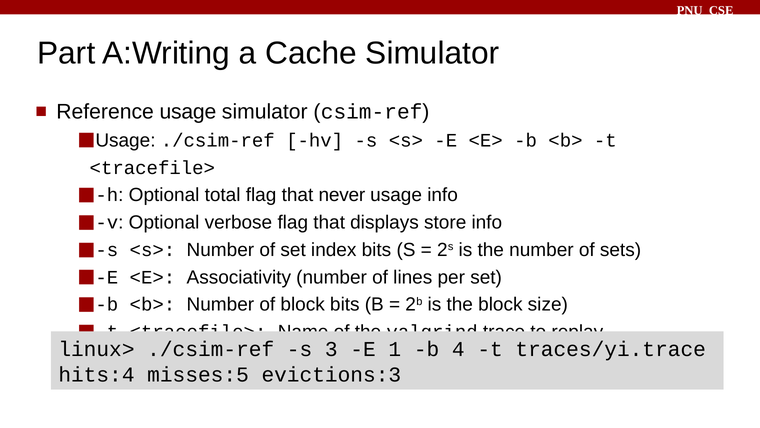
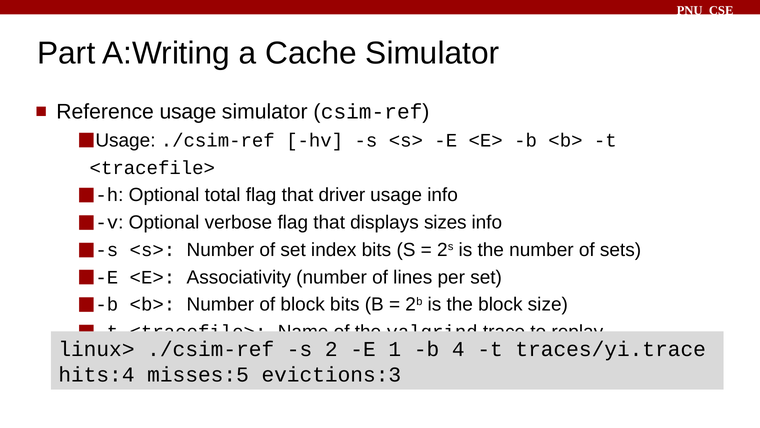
never: never -> driver (342, 195)
store: store -> sizes (445, 222)
3: 3 -> 2 (331, 349)
